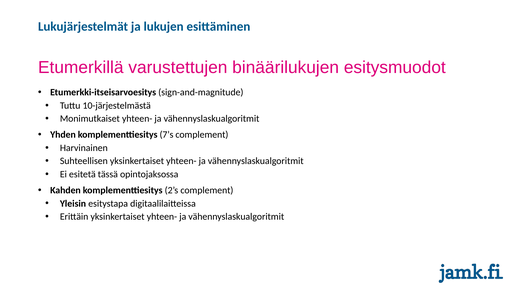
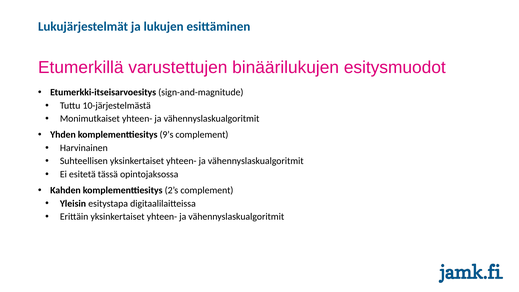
7’s: 7’s -> 9’s (167, 135)
